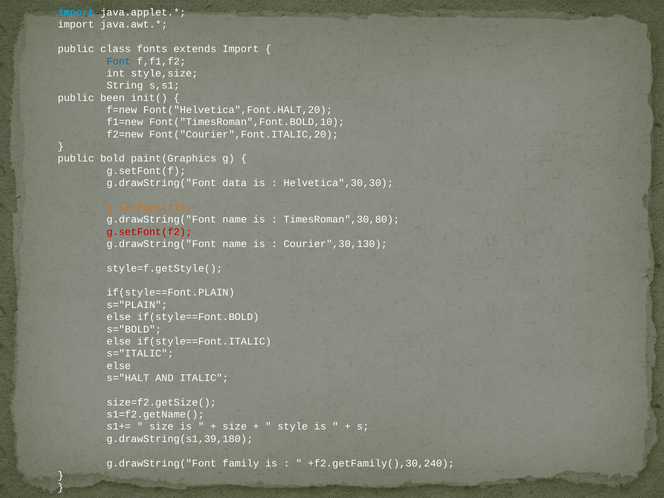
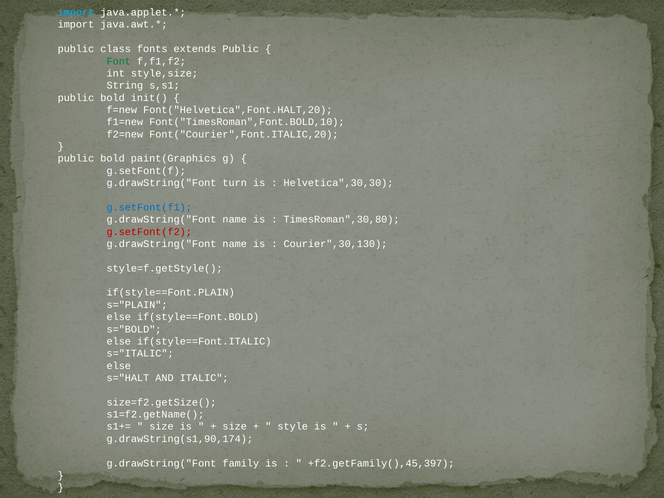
extends Import: Import -> Public (241, 49)
Font colour: blue -> green (119, 61)
been: been -> bold (113, 98)
data: data -> turn (235, 183)
g.setFont(f1 colour: orange -> blue (149, 207)
g.drawString(s1,39,180: g.drawString(s1,39,180 -> g.drawString(s1,90,174 (180, 439)
+f2.getFamily(),30,240: +f2.getFamily(),30,240 -> +f2.getFamily(),45,397 (381, 463)
